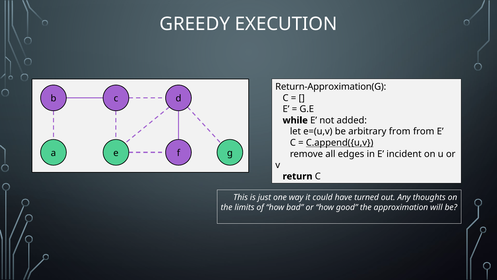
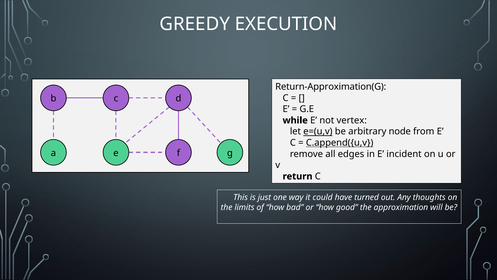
added: added -> vertex (352, 120)
e=(u,v underline: none -> present (318, 131)
arbitrary from: from -> node (400, 131)
